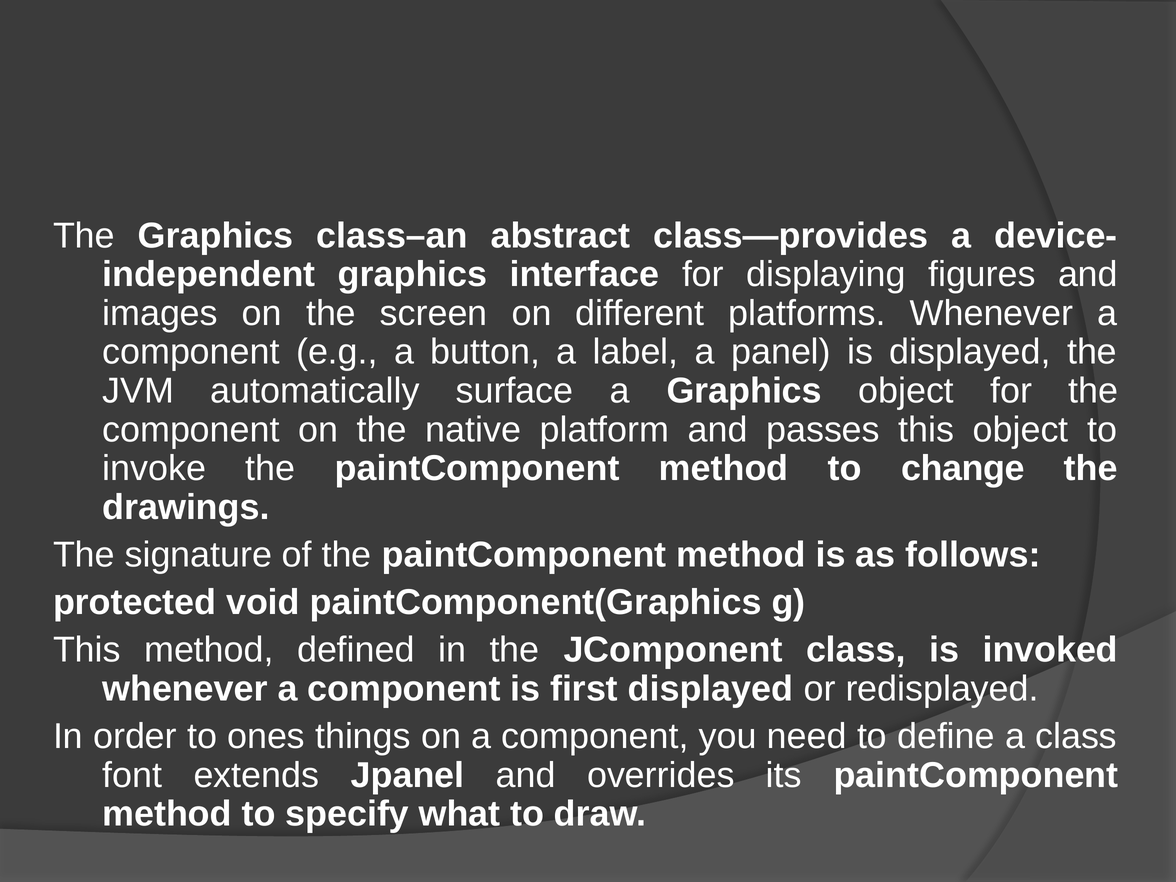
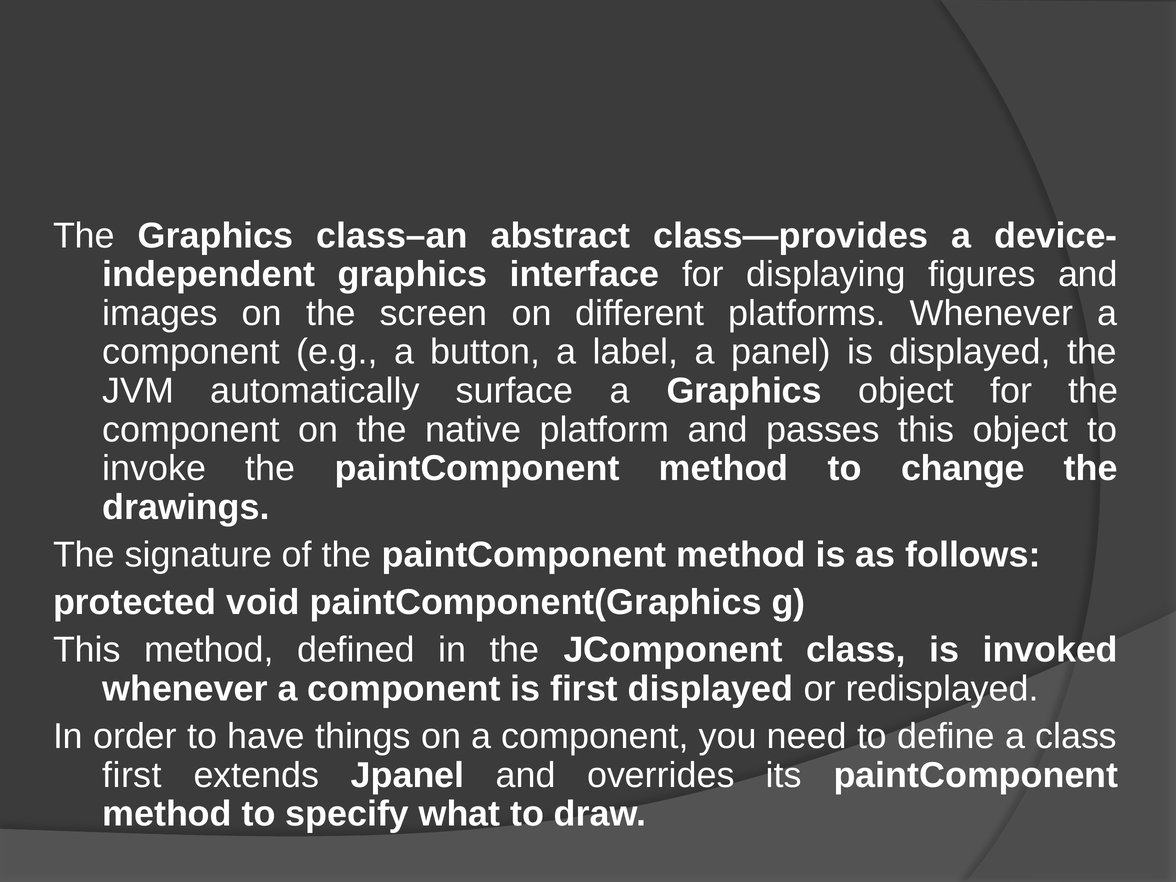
ones: ones -> have (266, 736)
font: font -> first (132, 775)
